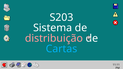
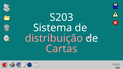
Cartas colour: light blue -> pink (61, 49)
